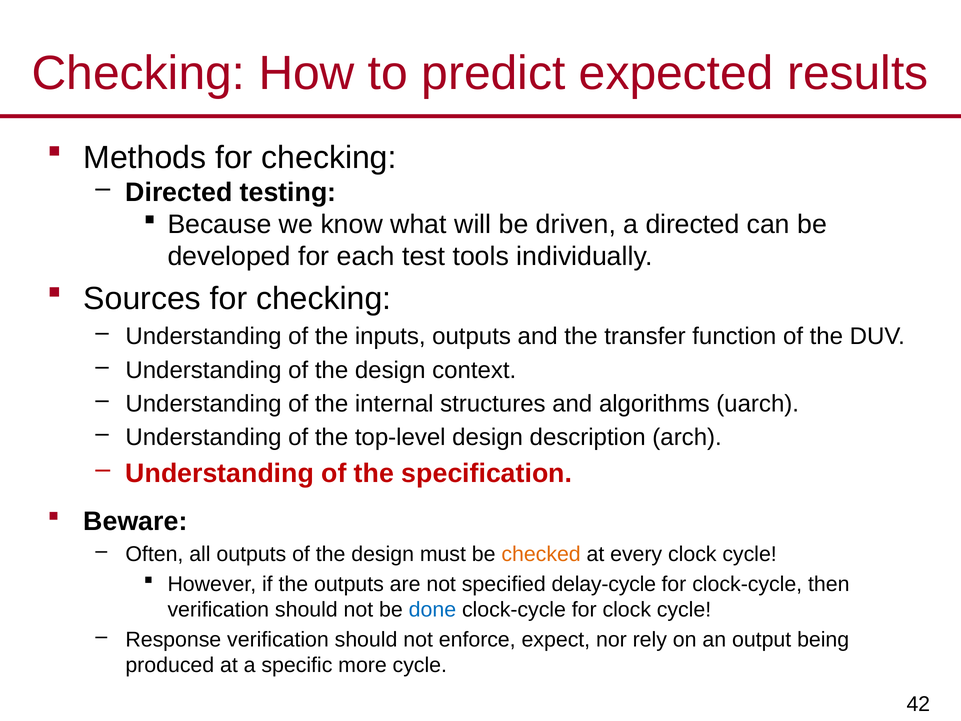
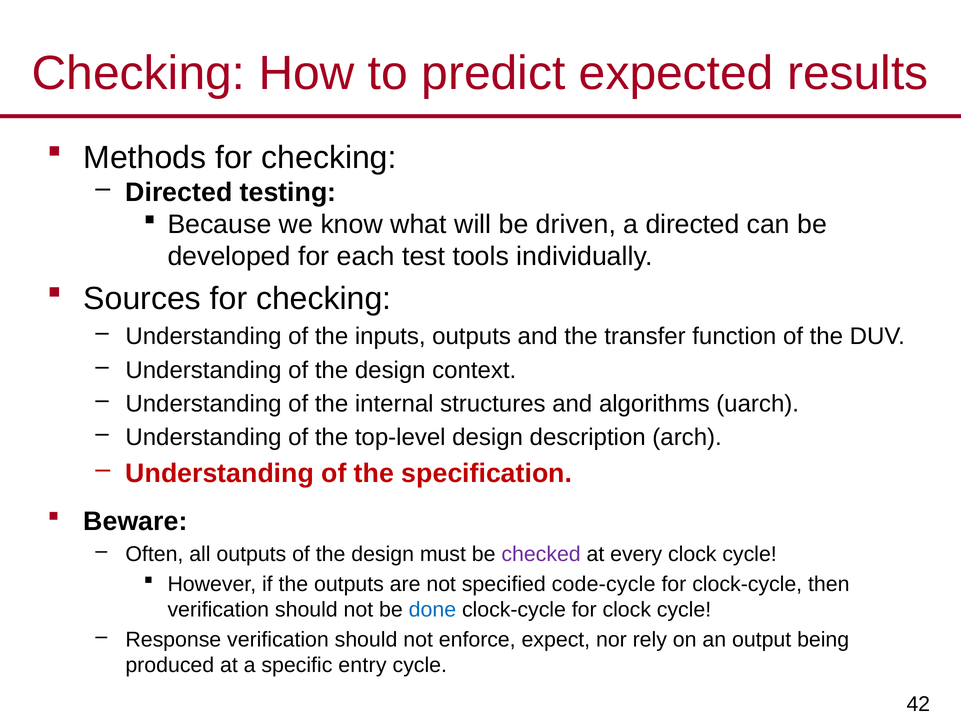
checked colour: orange -> purple (541, 554)
delay-cycle: delay-cycle -> code-cycle (604, 584)
more: more -> entry (362, 665)
